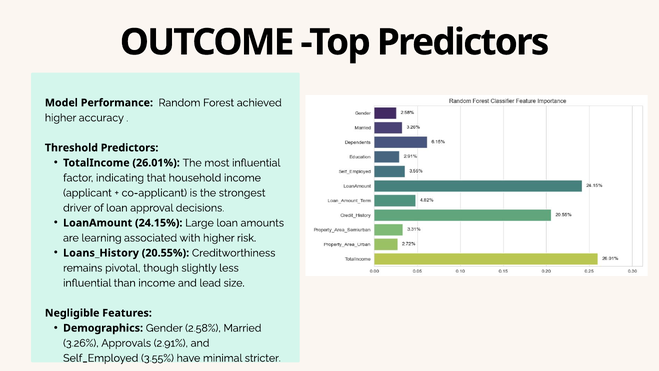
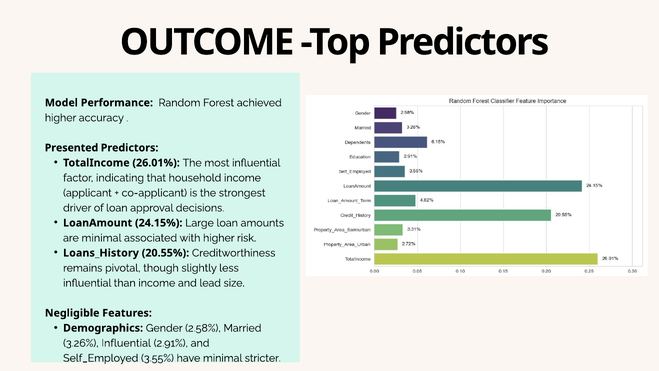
Threshold: Threshold -> Presented (71, 148)
are learning: learning -> minimal (102, 238)
3.26% Approvals: Approvals -> Influential (126, 343)
